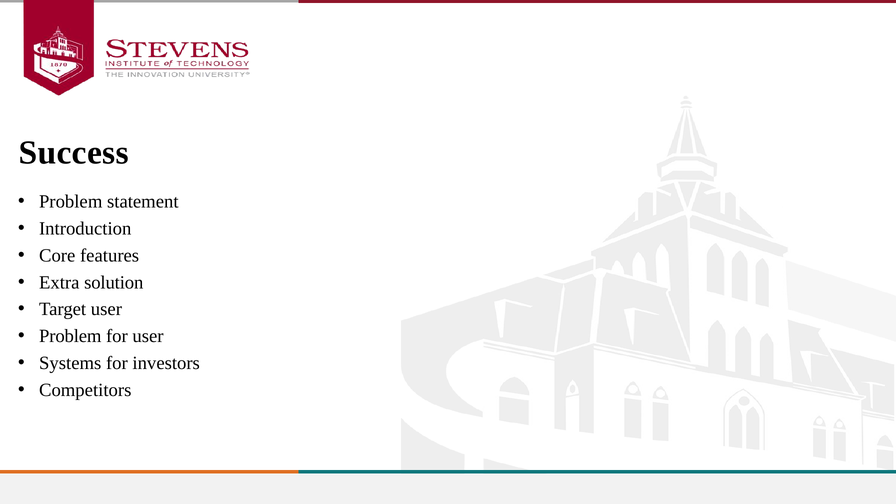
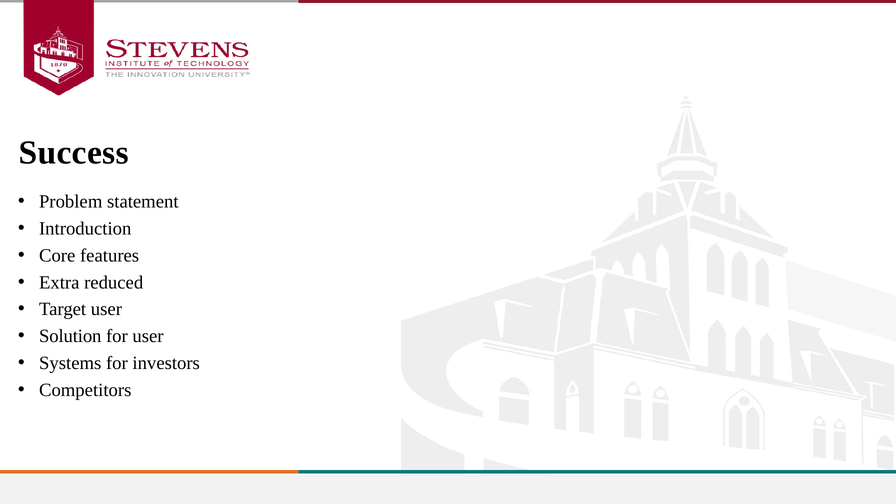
solution: solution -> reduced (114, 282)
Problem: Problem -> Solution (70, 336)
